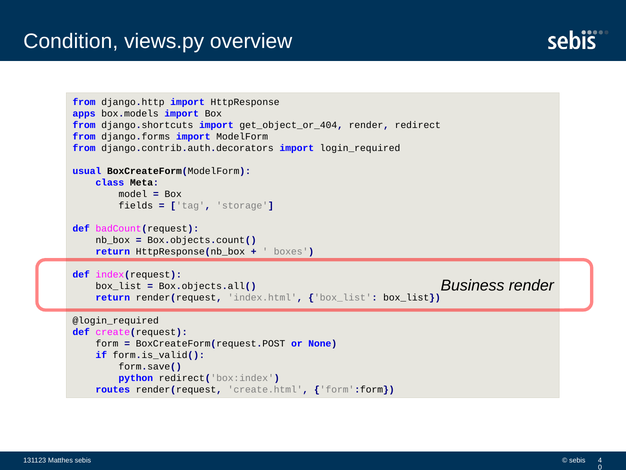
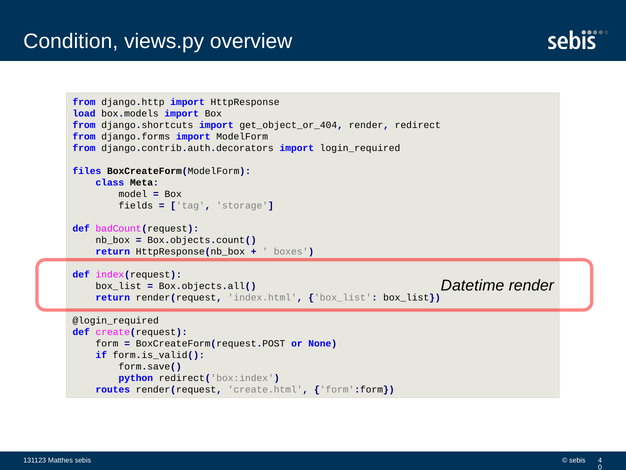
apps: apps -> load (84, 114)
usual: usual -> files (87, 171)
Business: Business -> Datetime (473, 285)
